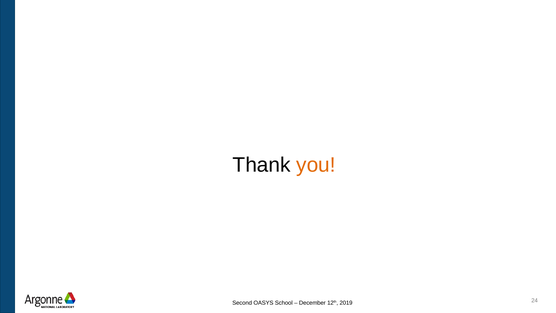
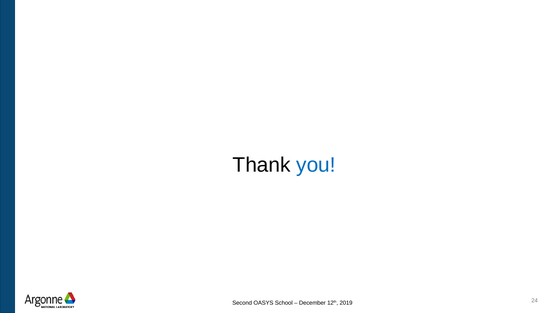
you colour: orange -> blue (316, 165)
